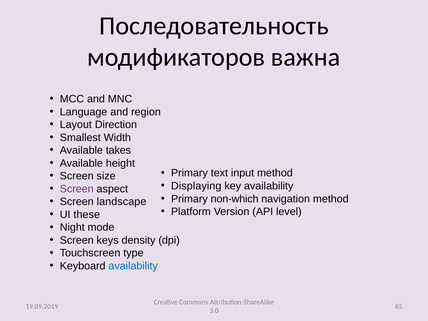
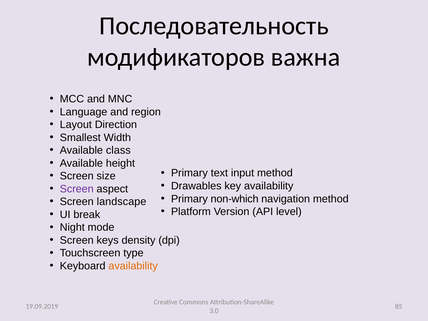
takes: takes -> class (118, 150)
Displaying: Displaying -> Drawables (196, 186)
these: these -> break (87, 215)
availability colour: blue -> orange (133, 266)
